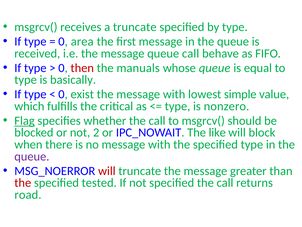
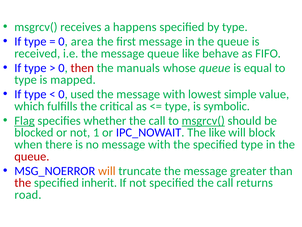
a truncate: truncate -> happens (135, 27)
queue call: call -> like (191, 53)
basically: basically -> mapped (73, 80)
exist: exist -> used (82, 94)
nonzero: nonzero -> symbolic (227, 106)
msgrcv( underline: none -> present (203, 120)
2: 2 -> 1 (96, 132)
queue colour: purple -> red (32, 156)
will colour: red -> orange (107, 171)
tested: tested -> inherit (99, 182)
